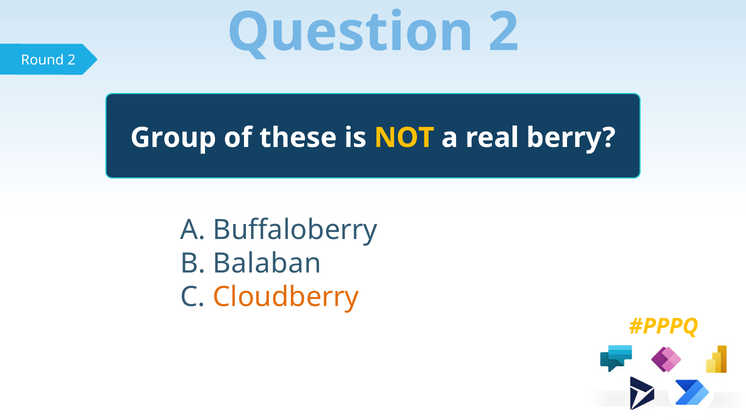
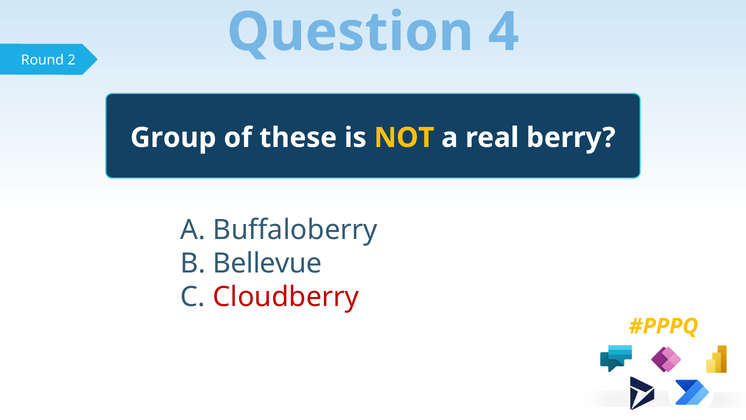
Question 2: 2 -> 4 (504, 32)
Balaban: Balaban -> Bellevue (267, 263)
Cloudberry colour: orange -> red (286, 297)
